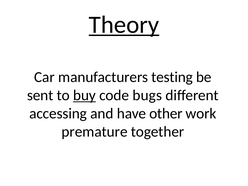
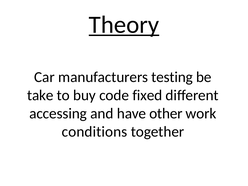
sent: sent -> take (40, 95)
buy underline: present -> none (84, 95)
bugs: bugs -> fixed (147, 95)
premature: premature -> conditions (94, 132)
